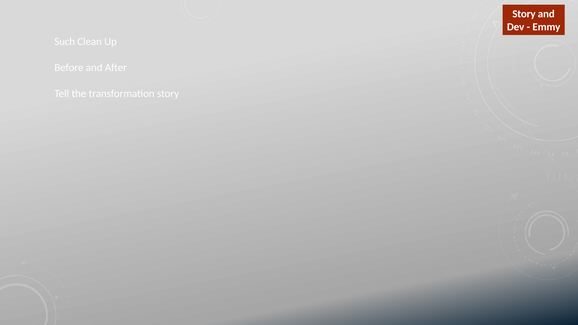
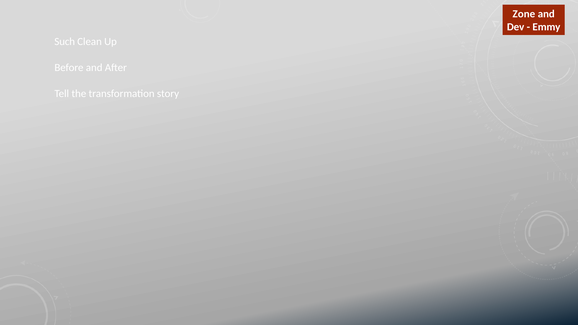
Story: Story -> Zone (524, 14)
